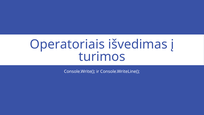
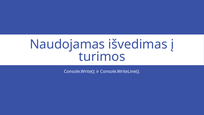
Operatoriais: Operatoriais -> Naudojamas (67, 44)
